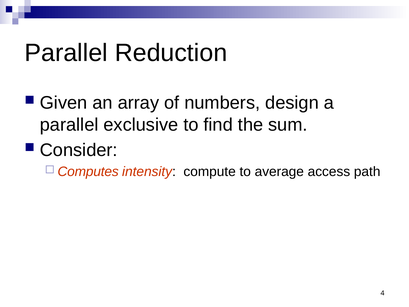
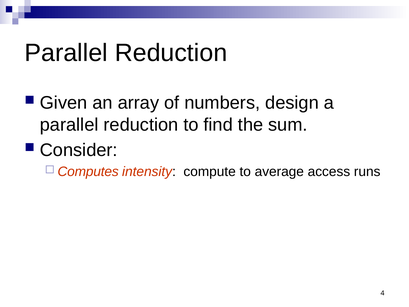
exclusive: exclusive -> reduction (141, 125)
path: path -> runs (367, 172)
